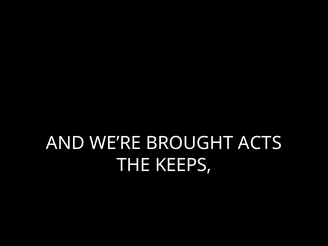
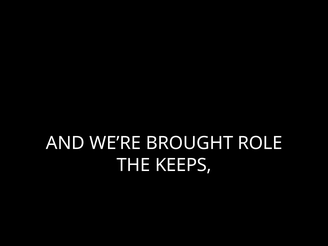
ACTS: ACTS -> ROLE (260, 143)
